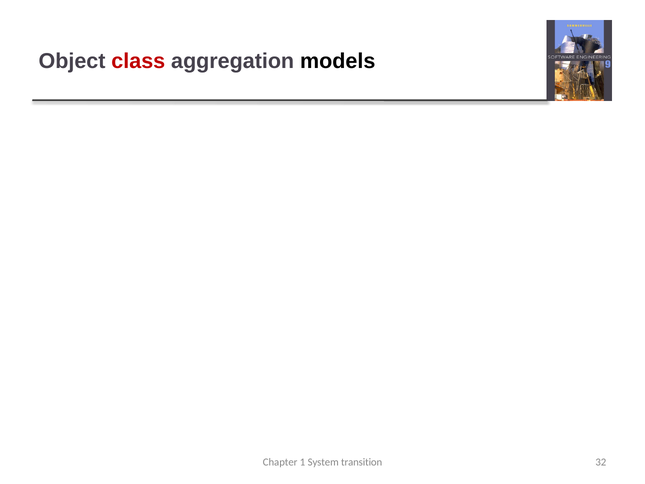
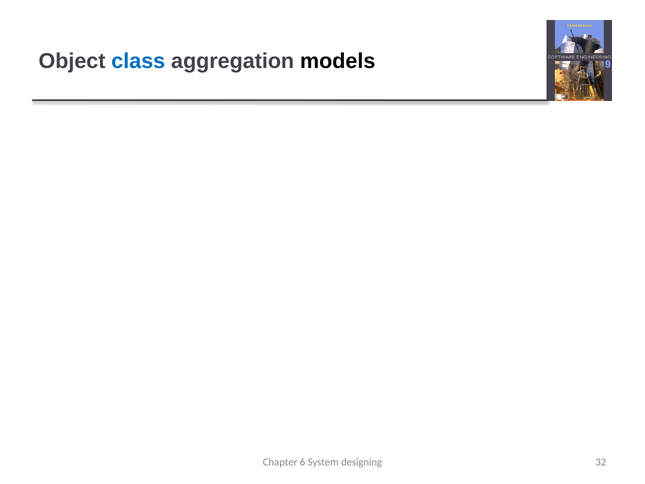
class colour: red -> blue (138, 61)
1: 1 -> 6 (303, 462)
transition: transition -> designing (362, 462)
